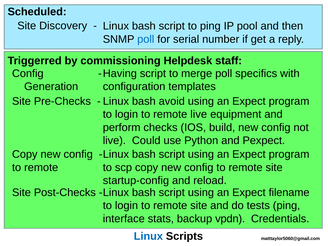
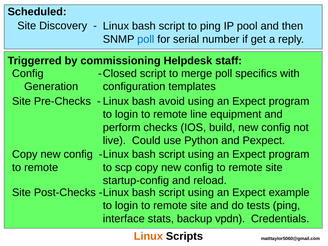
Having: Having -> Closed (120, 73)
remote live: live -> line (199, 114)
filename: filename -> example (289, 192)
Linux colour: blue -> orange (148, 236)
